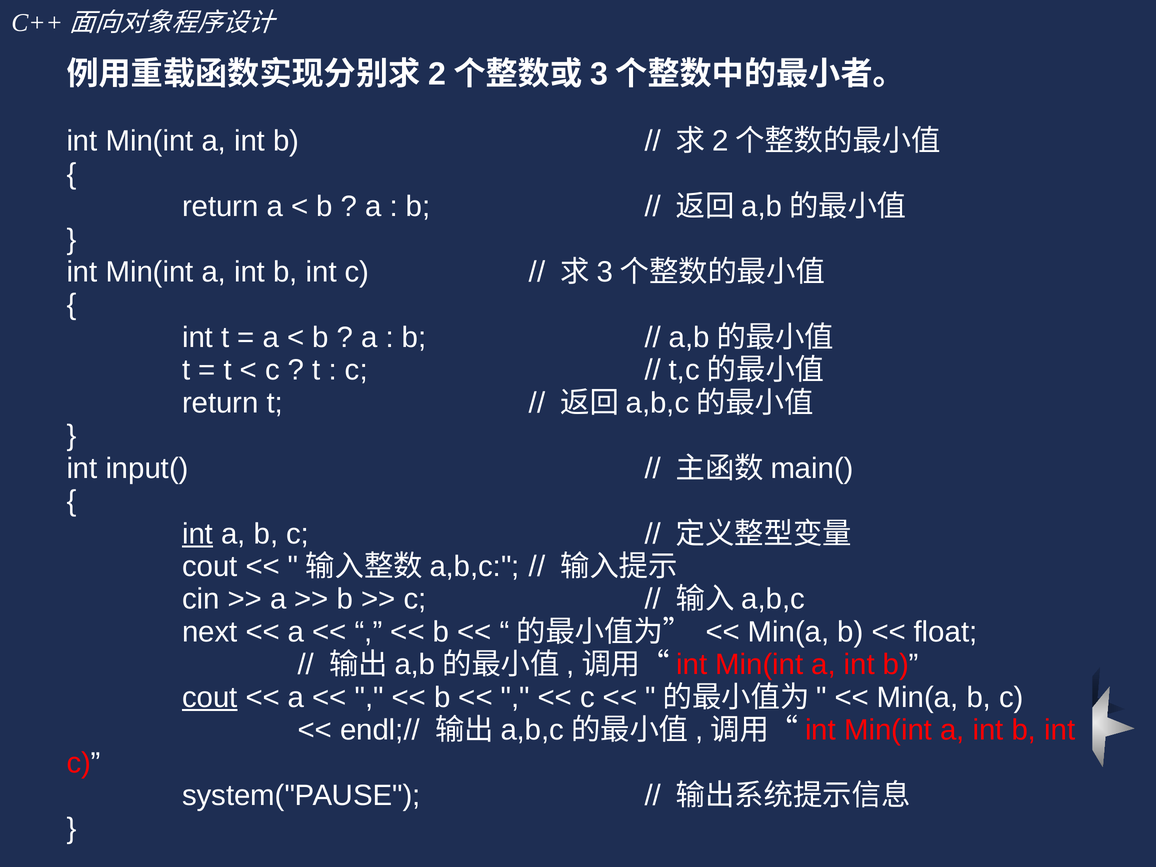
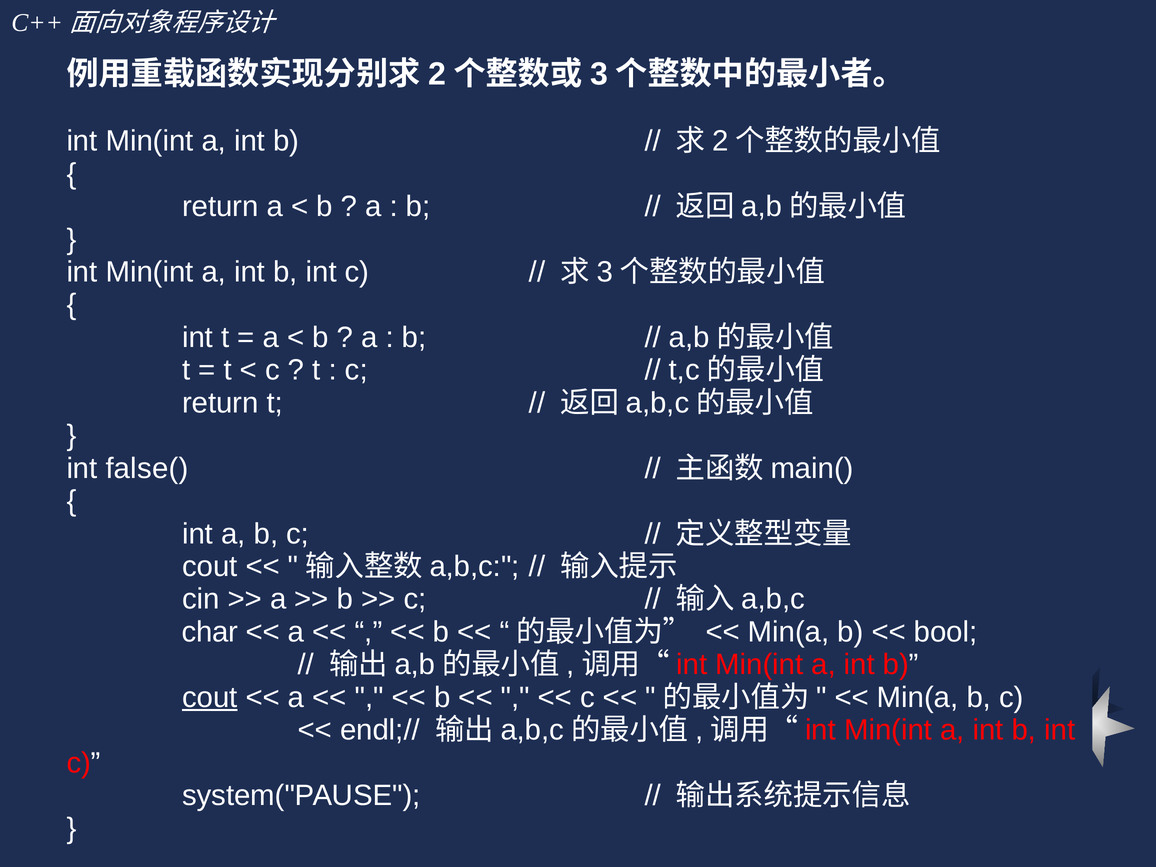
input(: input( -> false( (147, 468)
int underline: present -> none (198, 534)
next: next -> char (210, 632)
float: float -> bool (946, 632)
